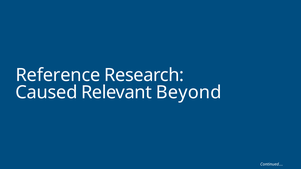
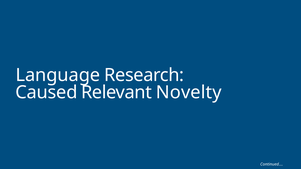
Reference: Reference -> Language (58, 75)
Beyond: Beyond -> Novelty (189, 93)
